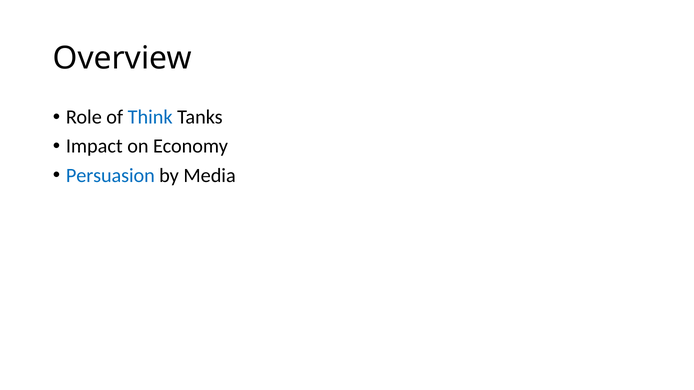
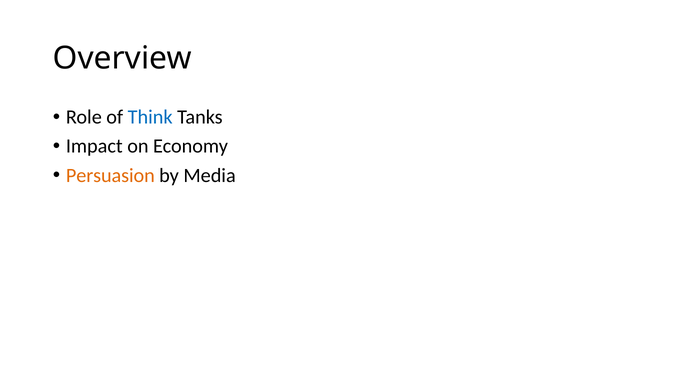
Persuasion colour: blue -> orange (110, 176)
